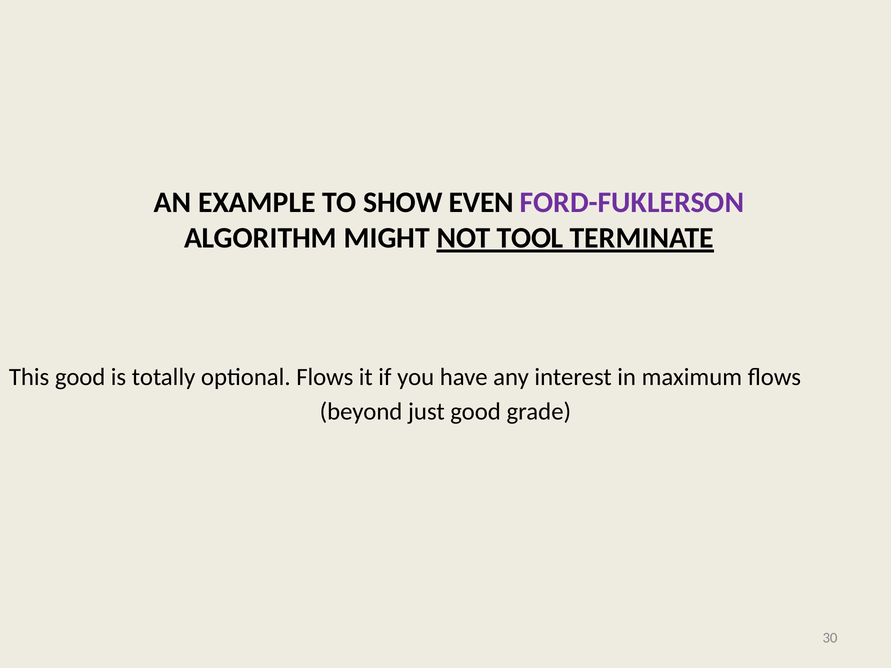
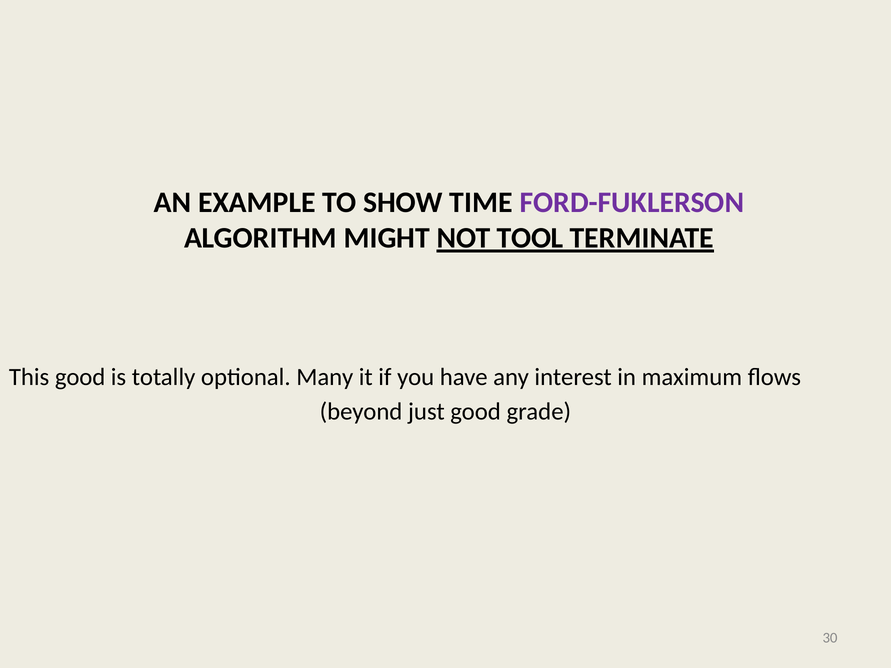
EVEN: EVEN -> TIME (481, 203)
optional Flows: Flows -> Many (325, 377)
